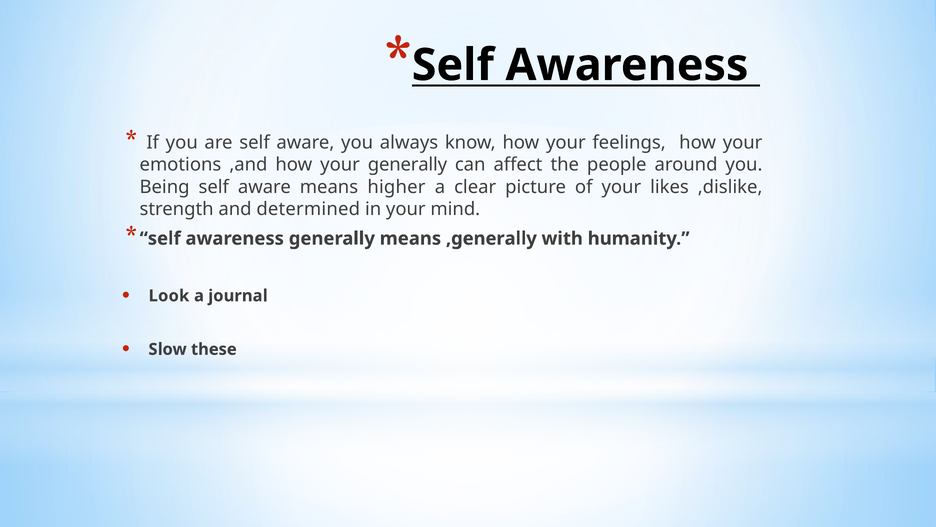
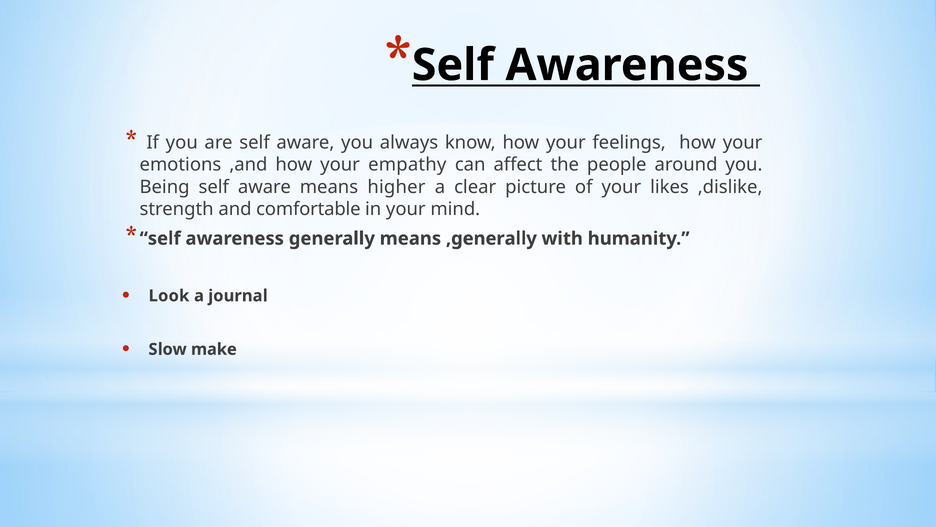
your generally: generally -> empathy (407, 164)
determined: determined -> comfortable (308, 209)
these: these -> make (214, 349)
